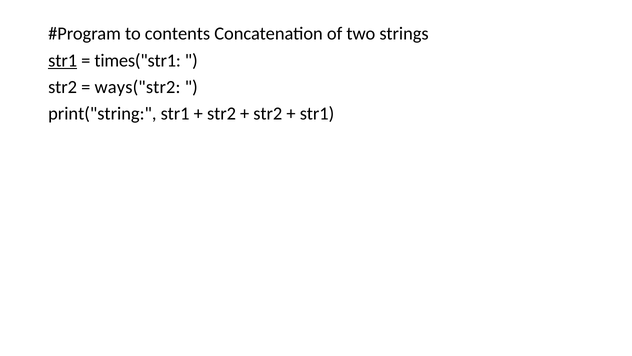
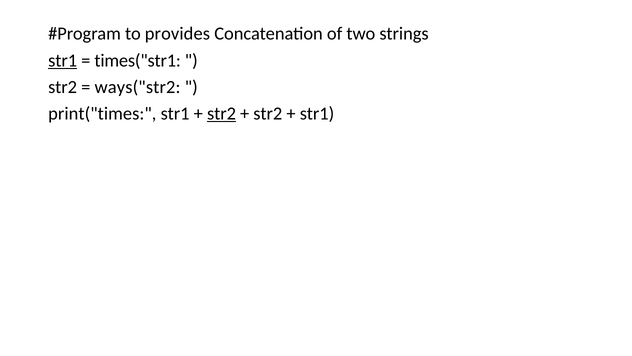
contents: contents -> provides (177, 34)
print("string: print("string -> print("times (102, 113)
str2 underline: none -> present (221, 113)
